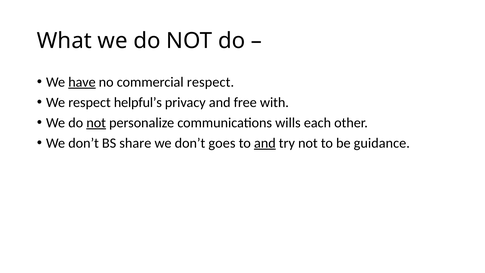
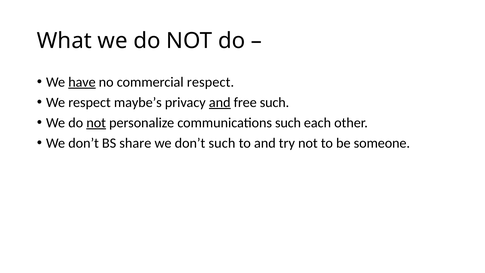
helpful’s: helpful’s -> maybe’s (138, 102)
and underline: none -> present (220, 102)
free with: with -> such (274, 102)
communications wills: wills -> such (288, 123)
don’t goes: goes -> such (222, 143)
and underline: present -> none (265, 143)
guidance: guidance -> someone (382, 143)
